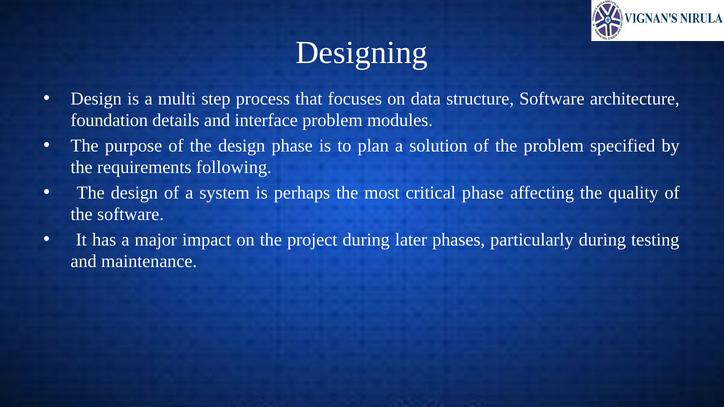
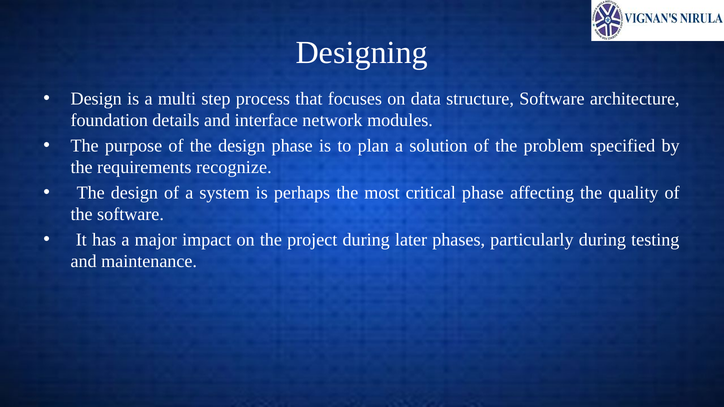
interface problem: problem -> network (332, 120)
following: following -> recognize (234, 167)
